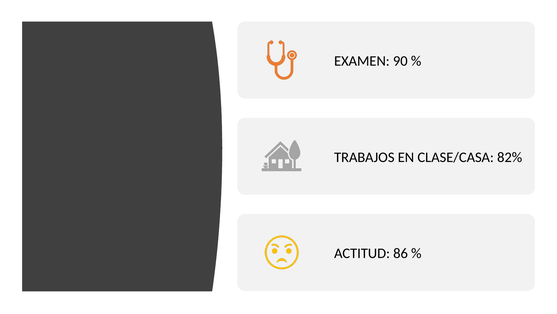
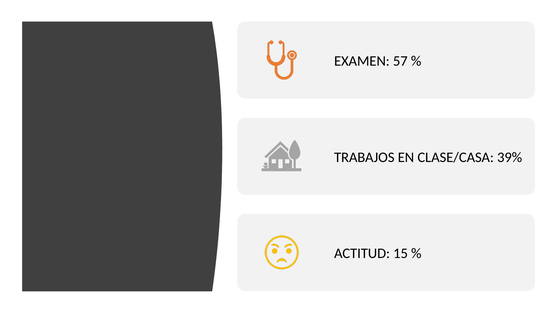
90: 90 -> 57 (400, 61)
82%: 82% -> 39% (510, 157)
86: 86 -> 15 (401, 253)
